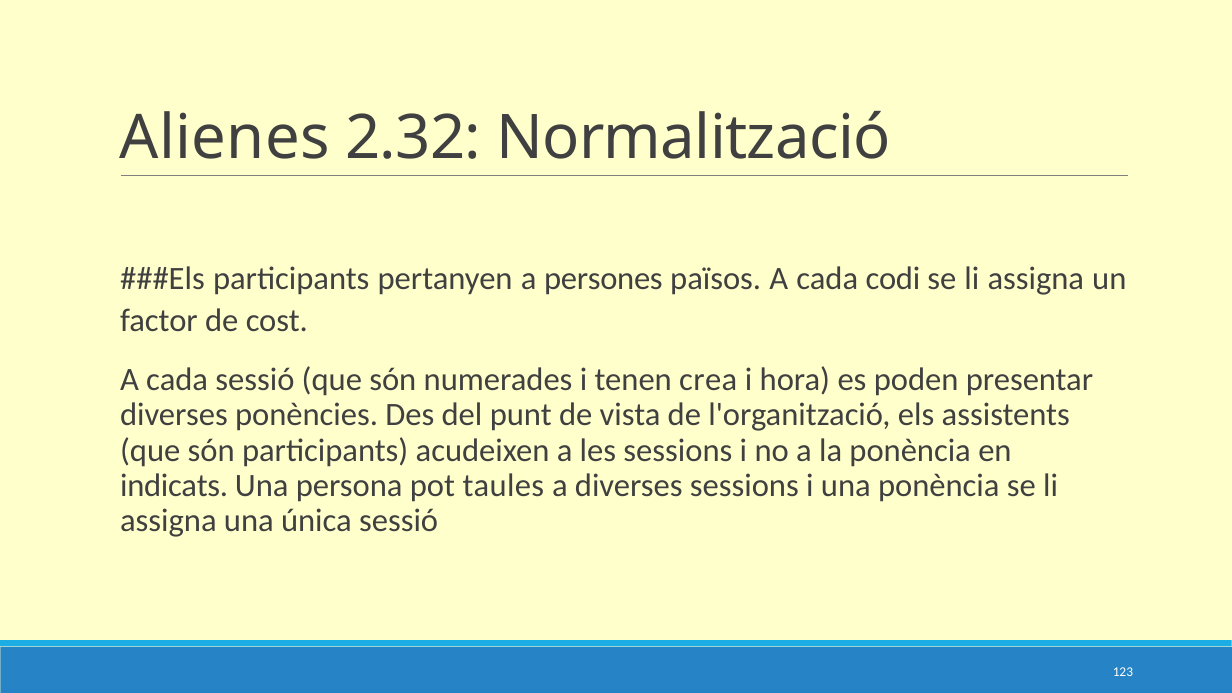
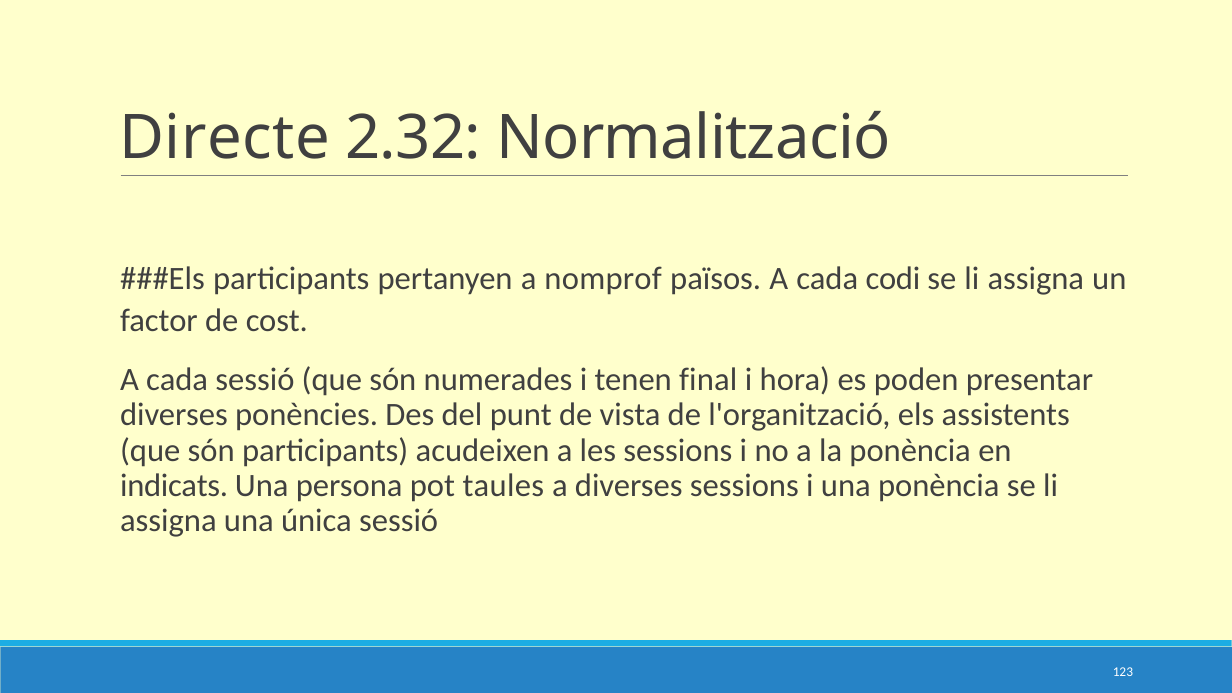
Alienes: Alienes -> Directe (225, 138)
persones: persones -> nomprof (603, 279)
crea: crea -> final (708, 380)
